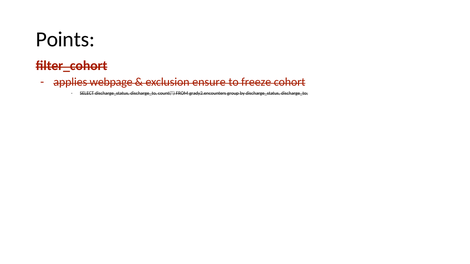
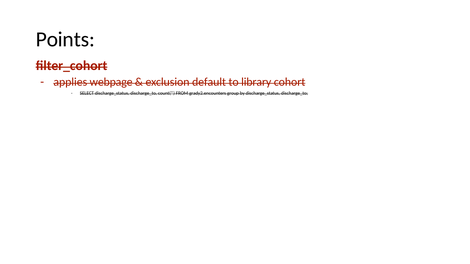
ensure: ensure -> default (209, 82)
freeze: freeze -> library (256, 82)
